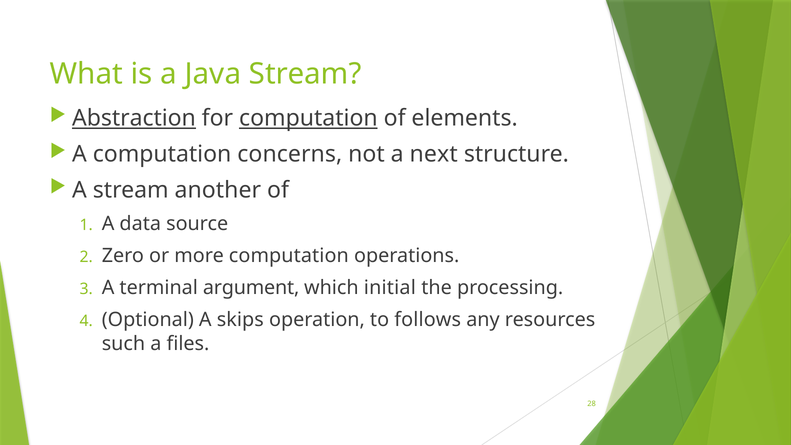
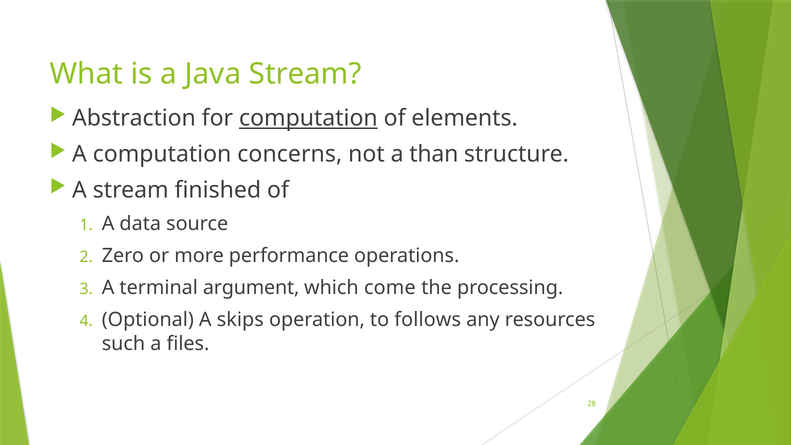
Abstraction underline: present -> none (134, 118)
next: next -> than (434, 154)
another: another -> finished (218, 190)
more computation: computation -> performance (289, 256)
initial: initial -> come (390, 288)
